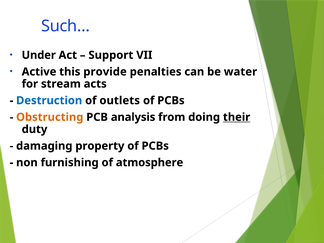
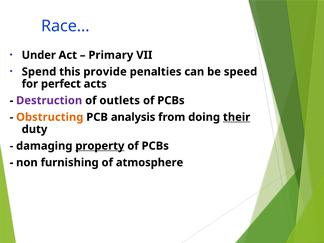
Such…: Such… -> Race… (65, 26)
Support: Support -> Primary (111, 55)
Active: Active -> Spend (39, 72)
water: water -> speed (241, 72)
stream: stream -> perfect (61, 84)
Destruction colour: blue -> purple (49, 101)
property underline: none -> present (100, 146)
